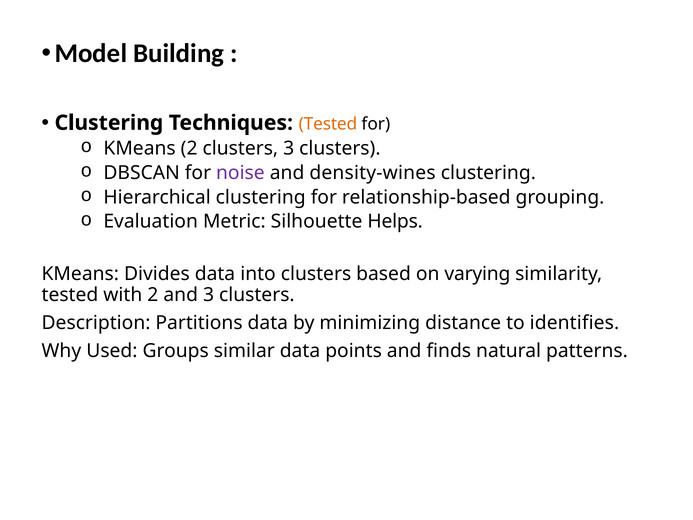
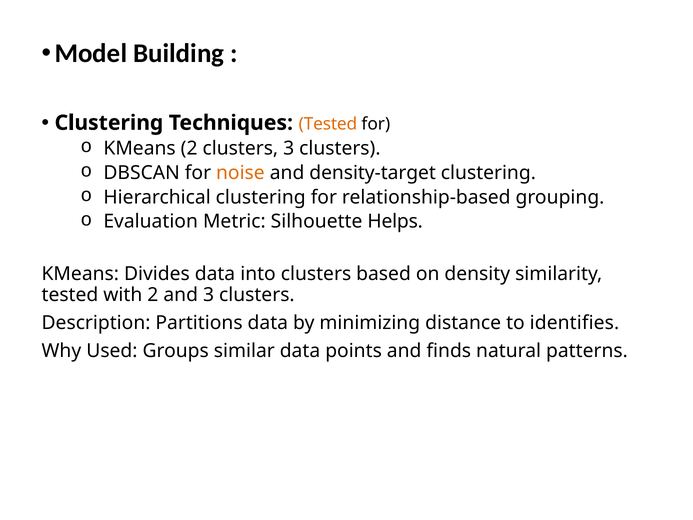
noise colour: purple -> orange (240, 173)
density-wines: density-wines -> density-target (373, 173)
varying: varying -> density (477, 274)
